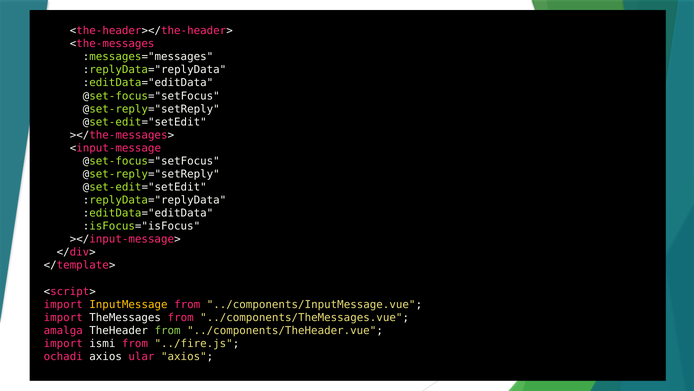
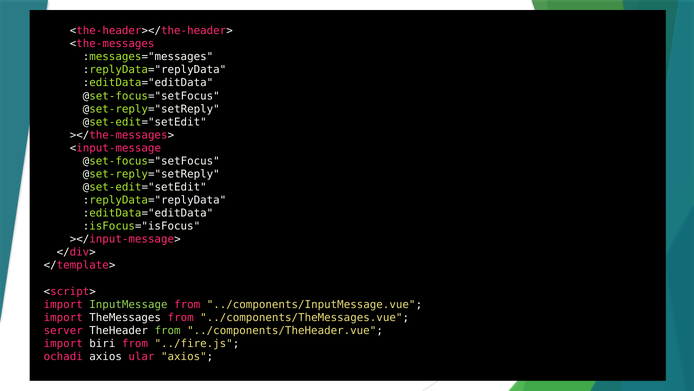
InputMessage colour: yellow -> light green (128, 304)
amalga: amalga -> server (63, 330)
ismi: ismi -> biri (102, 343)
